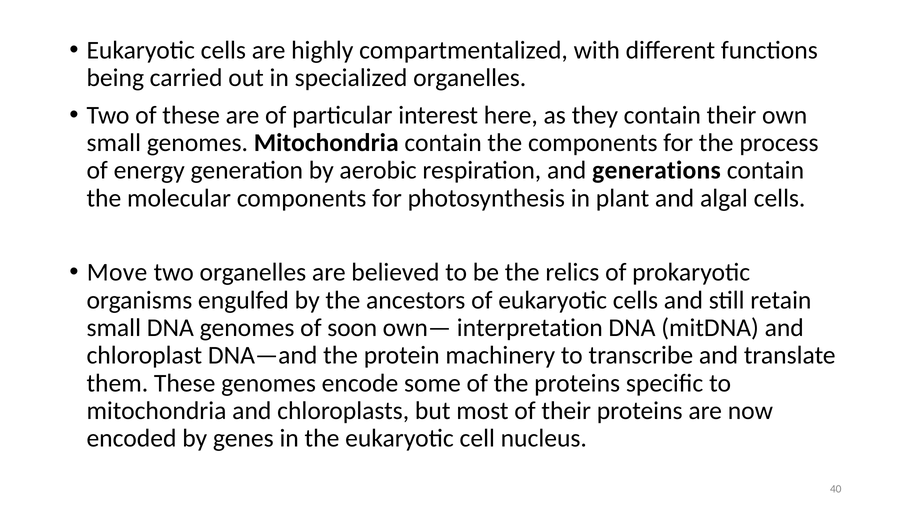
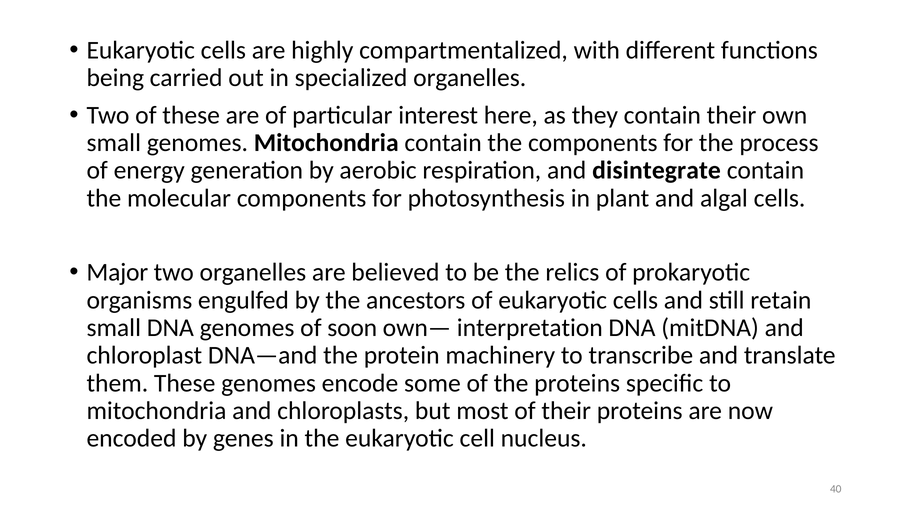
generations: generations -> disintegrate (657, 171)
Move: Move -> Major (117, 273)
